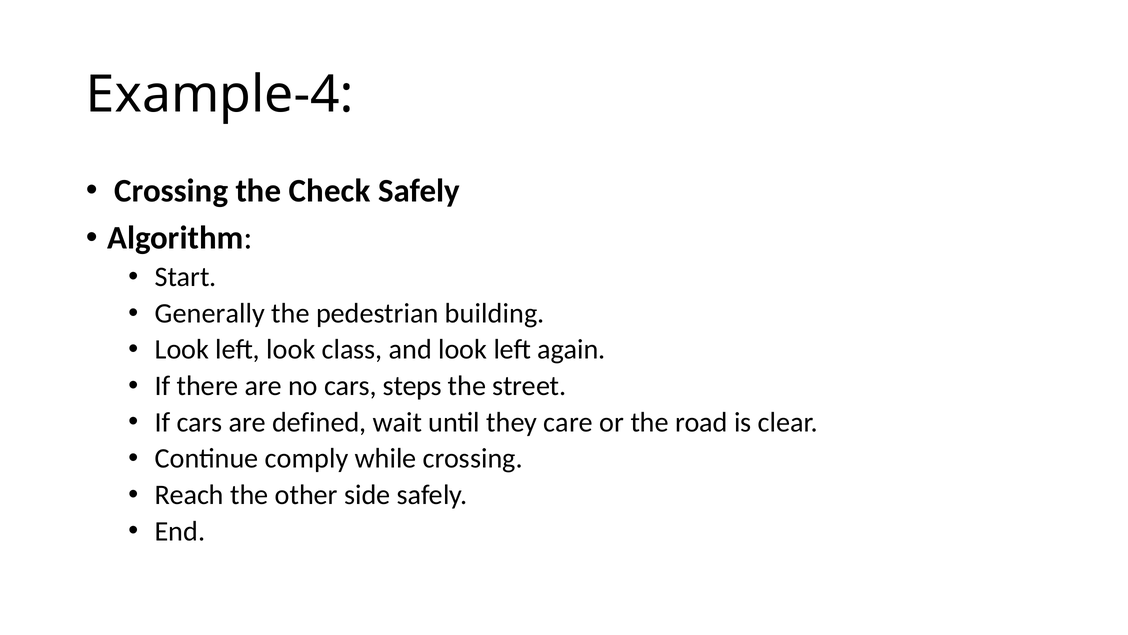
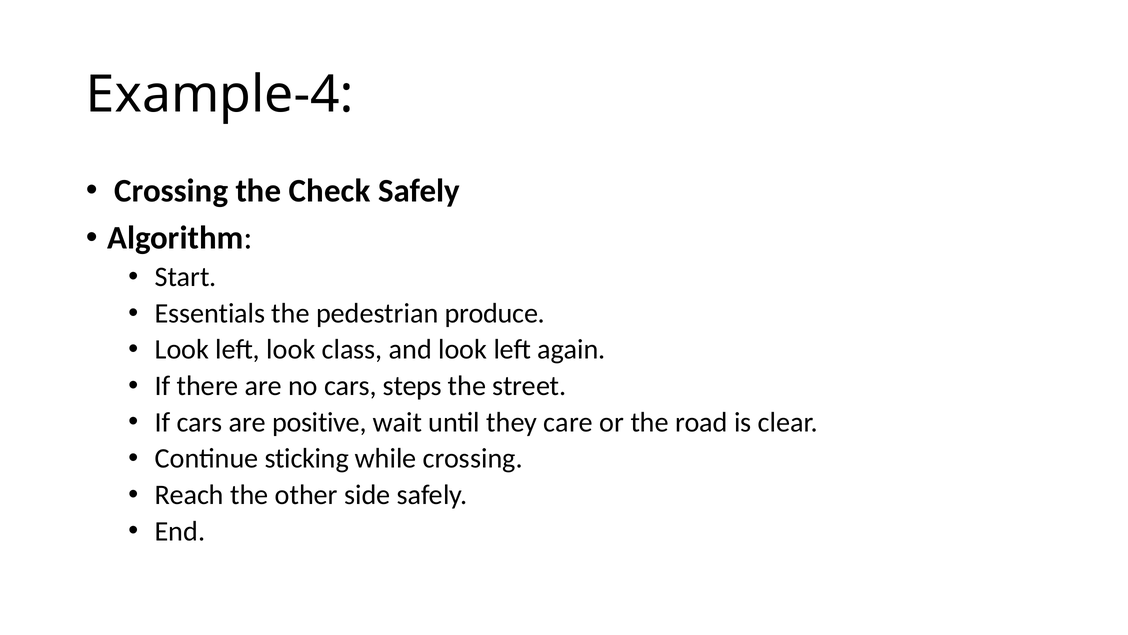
Generally: Generally -> Essentials (210, 313)
building: building -> produce (495, 313)
defined: defined -> positive (319, 422)
comply: comply -> sticking (307, 458)
